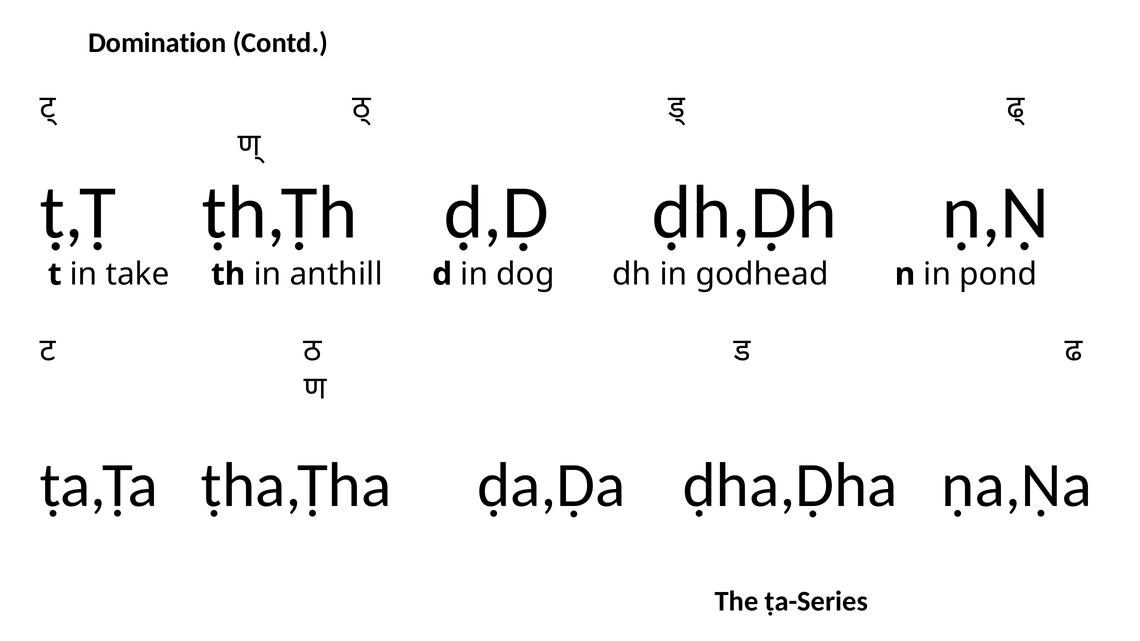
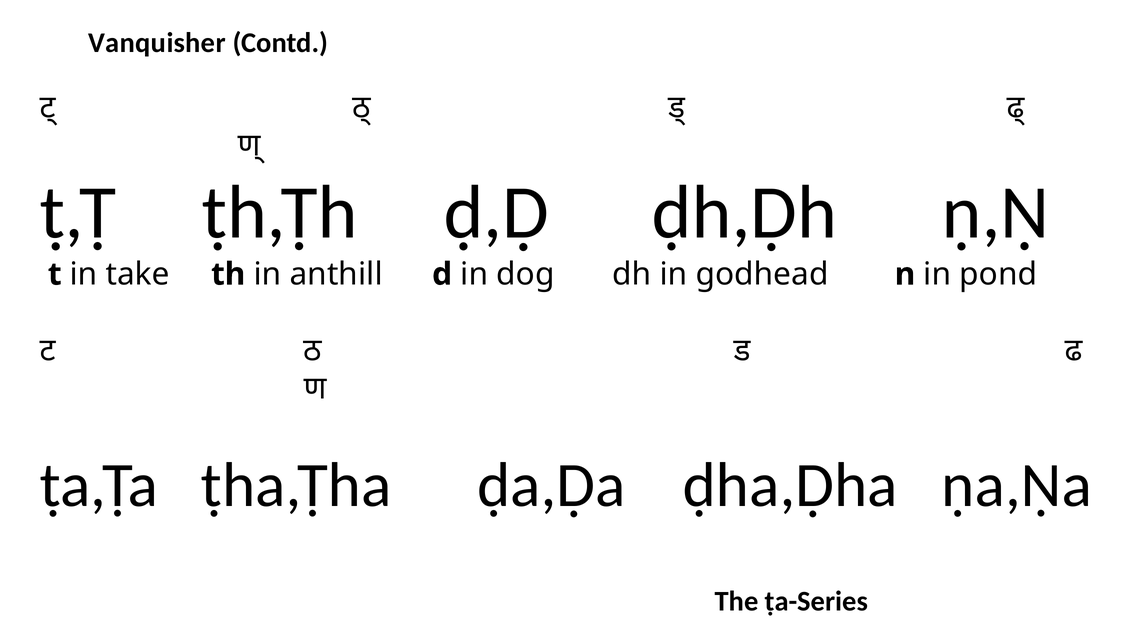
Domination: Domination -> Vanquisher (157, 43)
